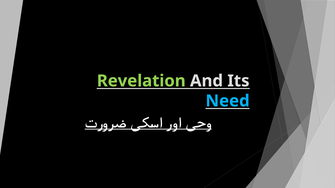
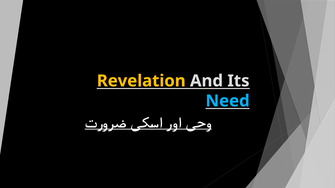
Revelation colour: light green -> yellow (141, 81)
